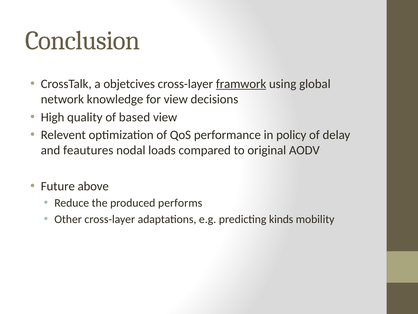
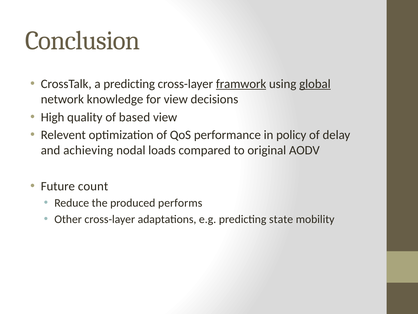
a objetcives: objetcives -> predicting (129, 84)
global underline: none -> present (315, 84)
feautures: feautures -> achieving (88, 150)
above: above -> count (93, 186)
kinds: kinds -> state (281, 219)
